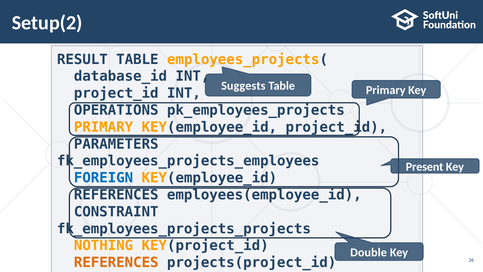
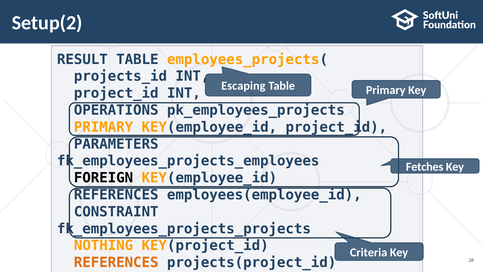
database_id: database_id -> projects_id (120, 76)
Suggests: Suggests -> Escaping (243, 86)
Present: Present -> Fetches (425, 167)
FOREIGN colour: blue -> black (104, 178)
Double: Double -> Criteria (369, 252)
